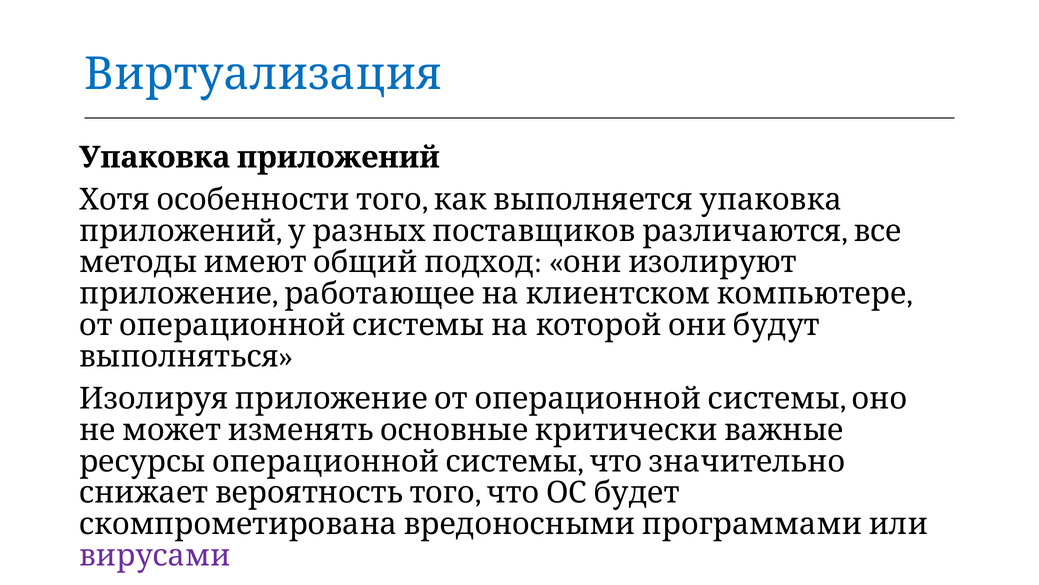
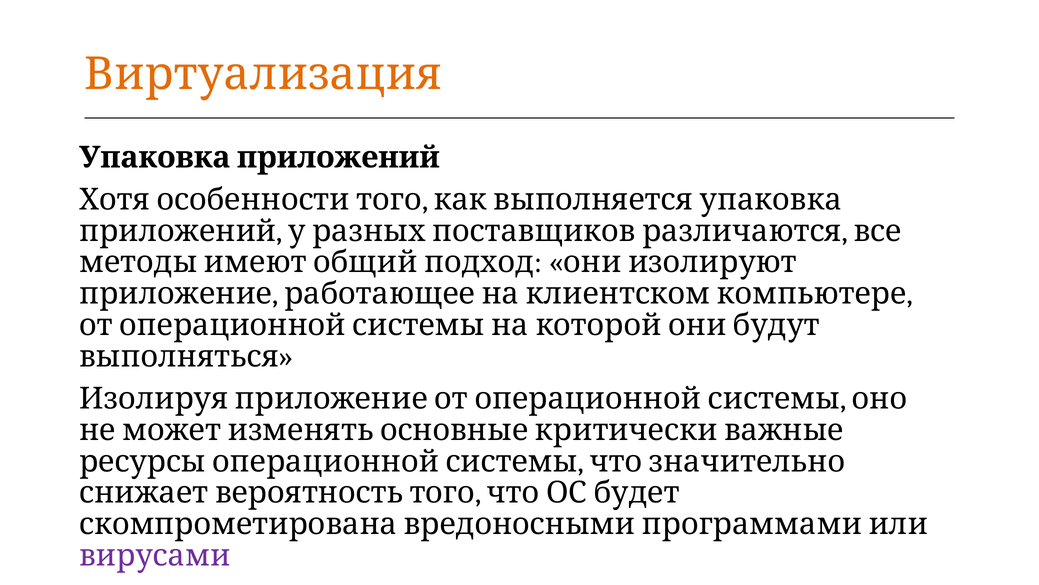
Виртуализация colour: blue -> orange (263, 74)
